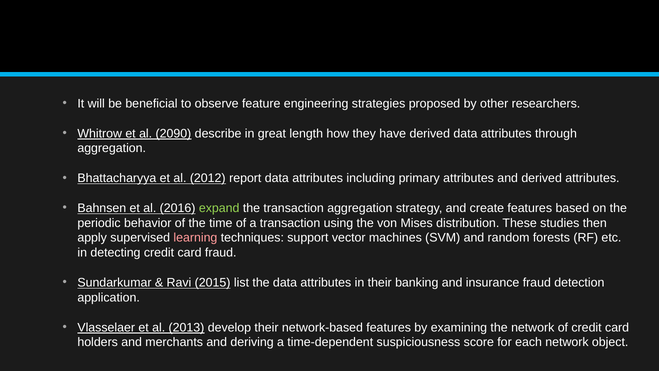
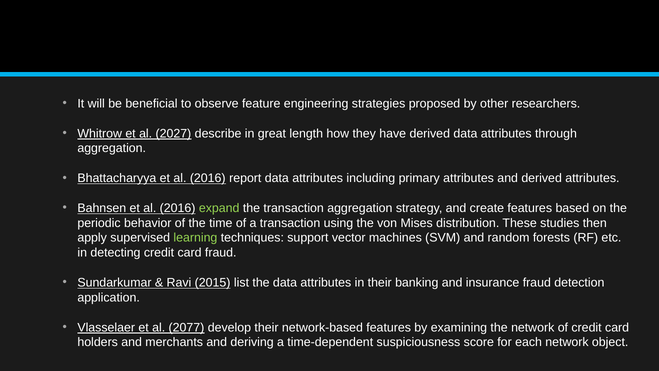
2090: 2090 -> 2027 (173, 133)
Bhattacharyya et al 2012: 2012 -> 2016 (208, 178)
learning colour: pink -> light green (195, 238)
2013: 2013 -> 2077 (186, 327)
